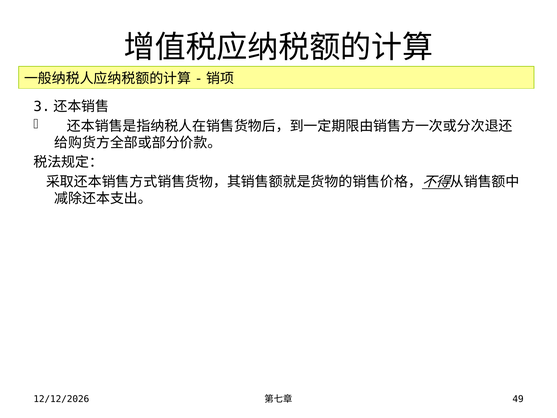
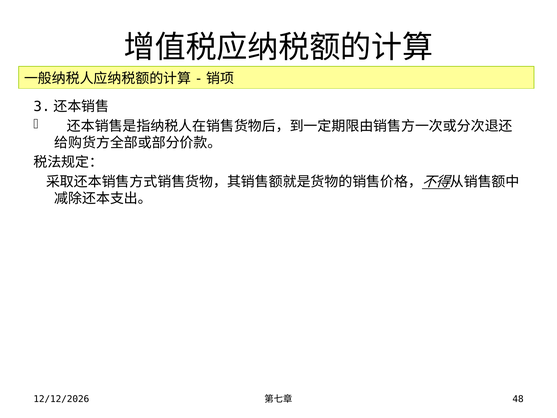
49: 49 -> 48 (518, 399)
